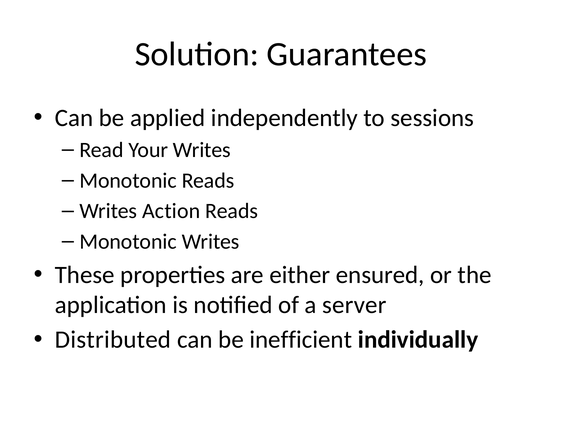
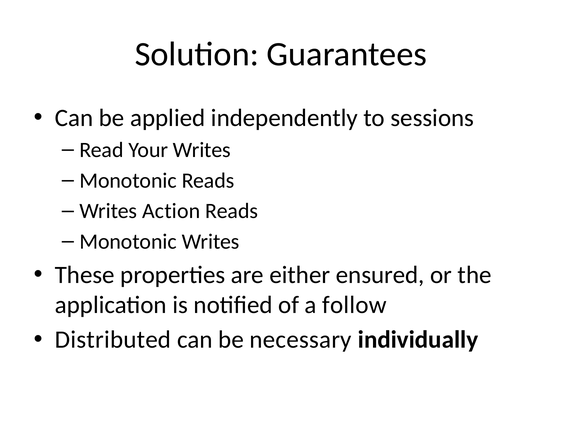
server: server -> follow (354, 305)
inefficient: inefficient -> necessary (301, 340)
